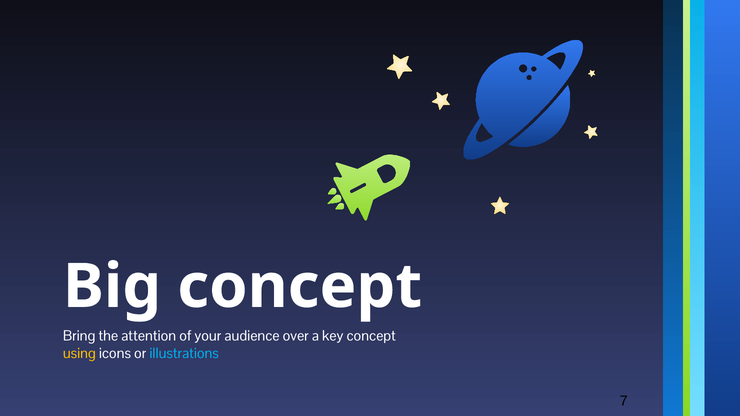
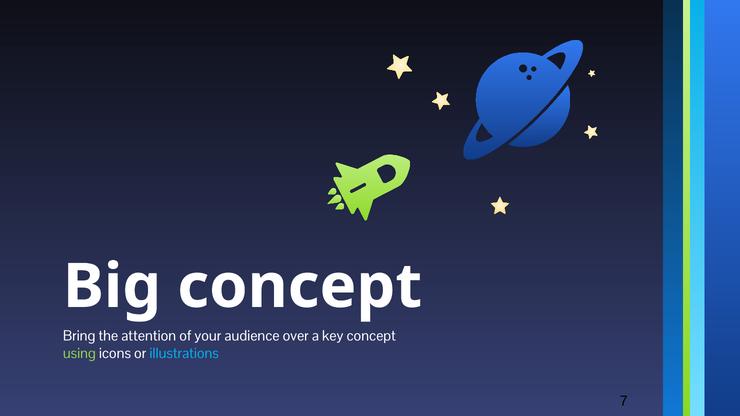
using colour: yellow -> light green (79, 354)
